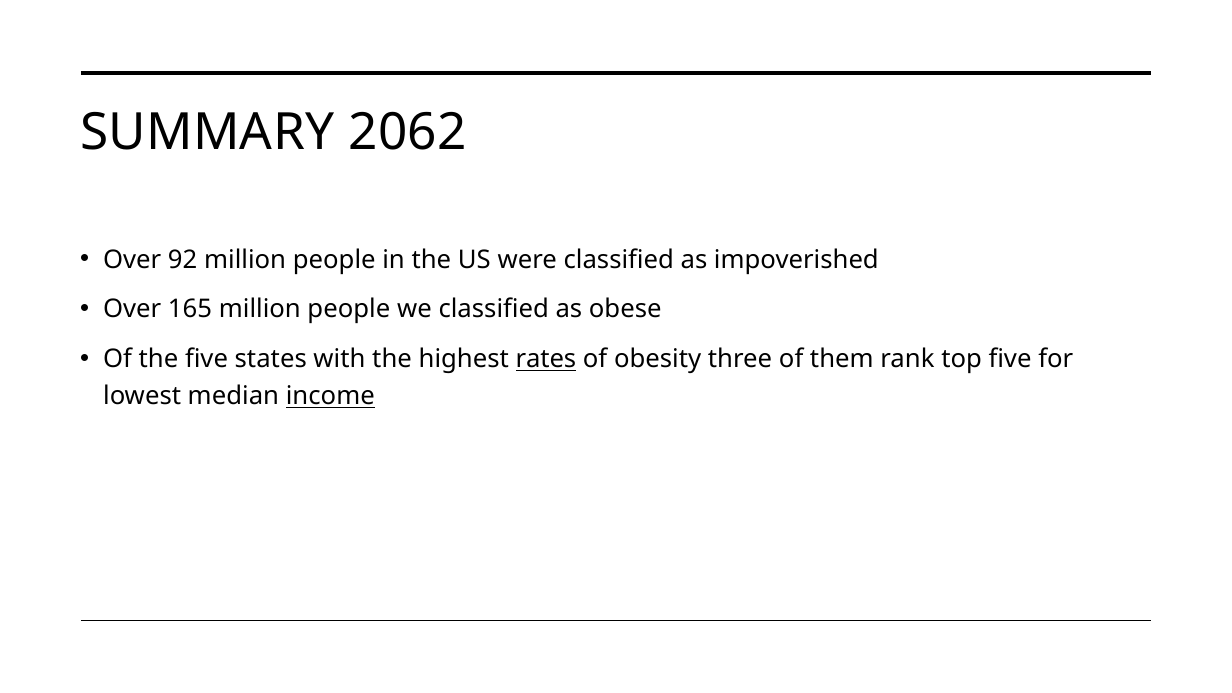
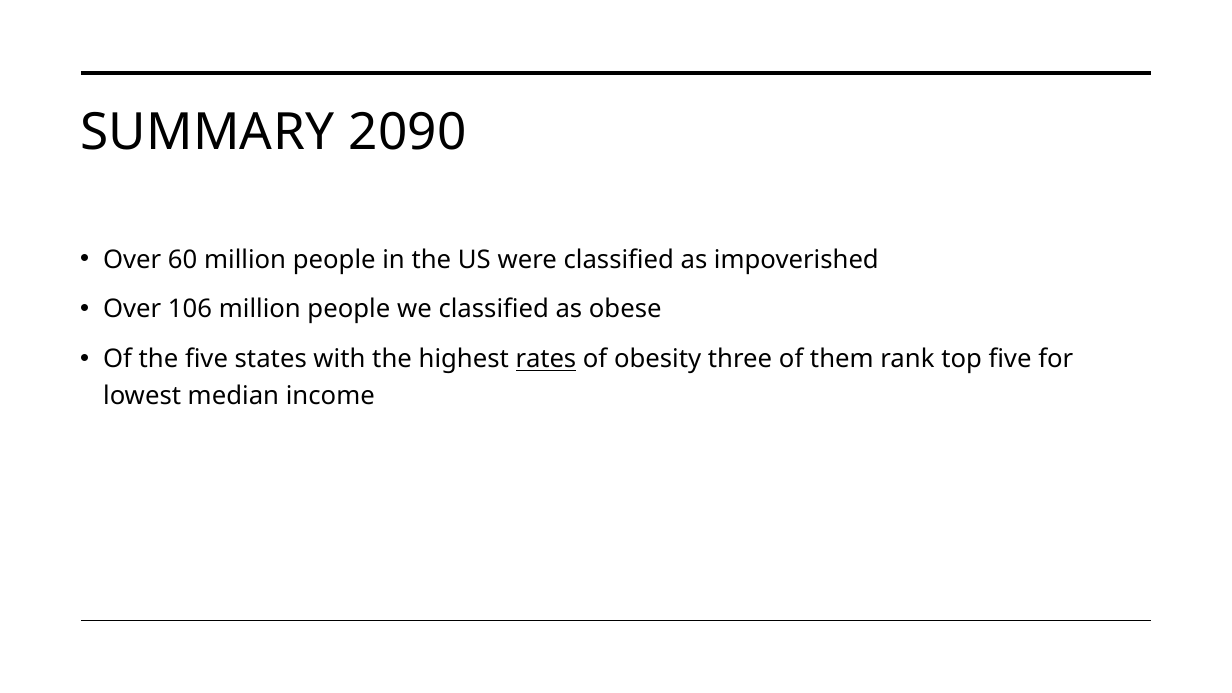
2062: 2062 -> 2090 (407, 132)
92: 92 -> 60 (183, 260)
165: 165 -> 106 (190, 310)
income underline: present -> none (330, 396)
